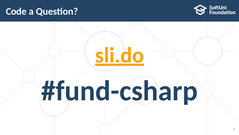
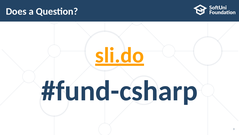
Code: Code -> Does (16, 11)
